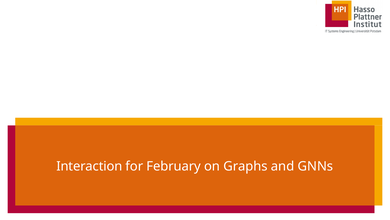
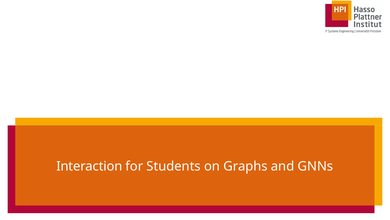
February: February -> Students (174, 166)
